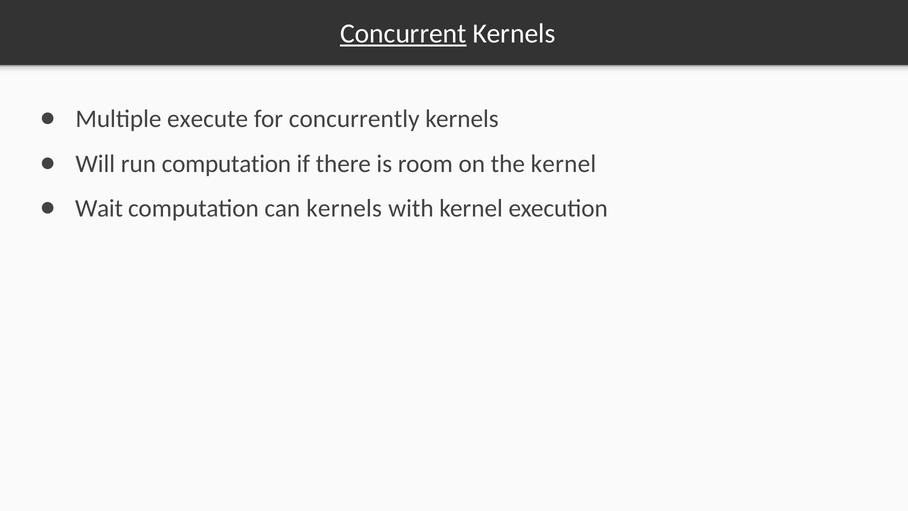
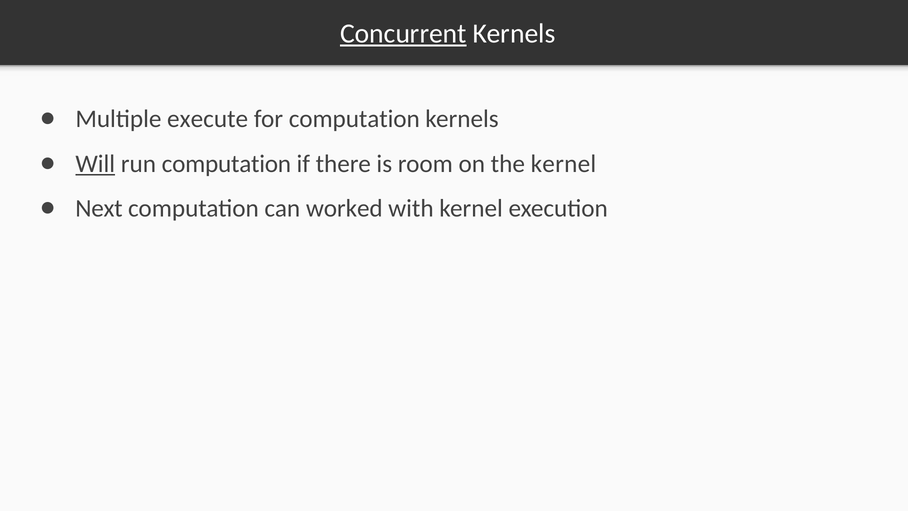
for concurrently: concurrently -> computation (354, 119)
Will underline: none -> present (95, 164)
Wait: Wait -> Next (99, 208)
can kernels: kernels -> worked (344, 208)
